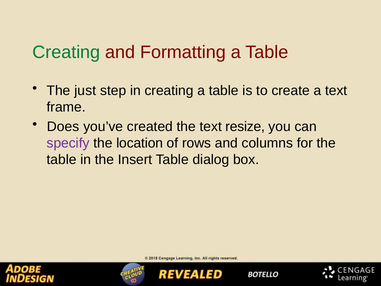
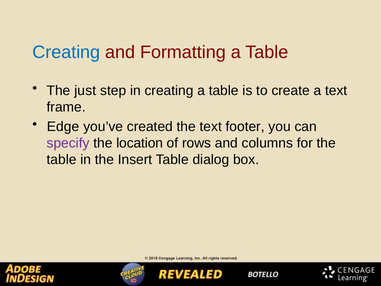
Creating colour: green -> blue (66, 52)
Does: Does -> Edge (63, 126)
resize: resize -> footer (245, 126)
